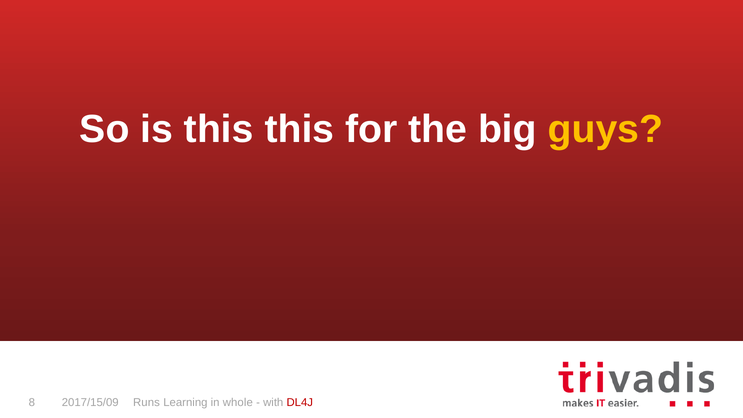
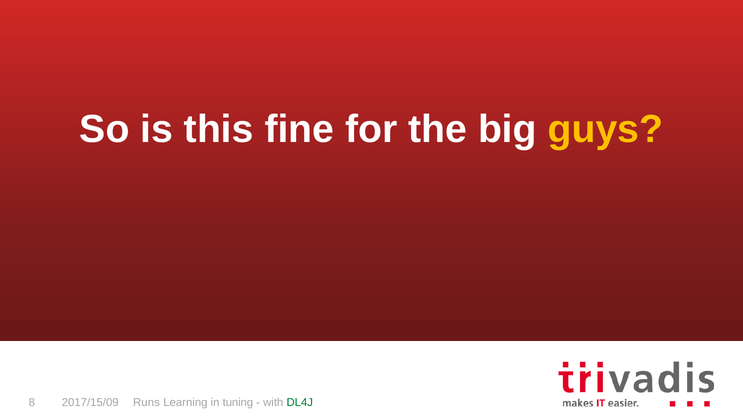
this this: this -> fine (299, 129)
whole: whole -> tuning (238, 403)
DL4J colour: red -> green (300, 403)
